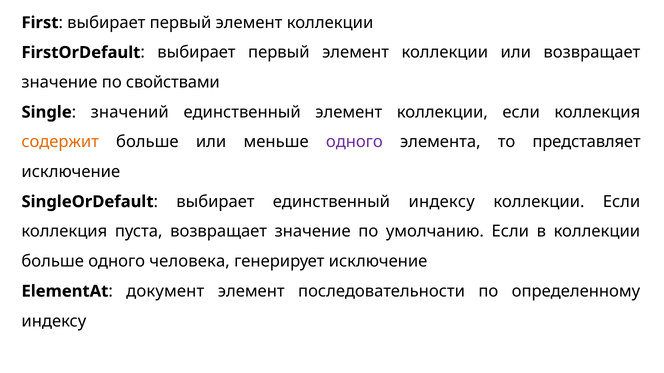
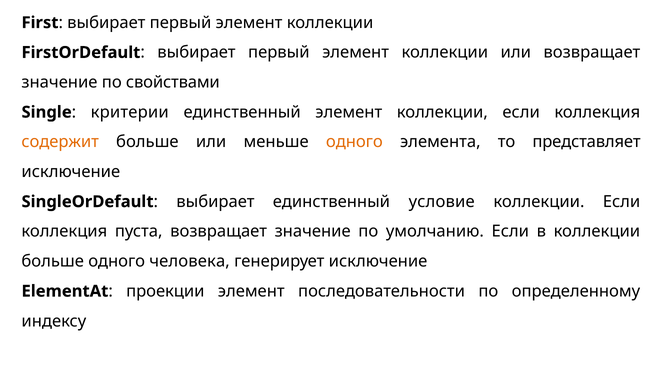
значений: значений -> критерии (130, 112)
одного colour: purple -> orange (354, 142)
единственный индексу: индексу -> условие (442, 202)
документ: документ -> проекции (165, 292)
